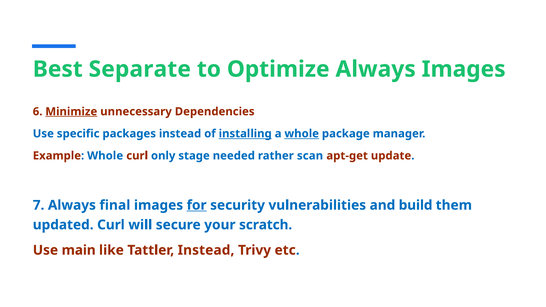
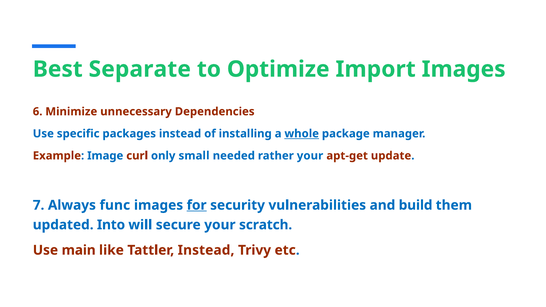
Optimize Always: Always -> Import (376, 69)
Minimize underline: present -> none (71, 112)
installing underline: present -> none (245, 134)
Example Whole: Whole -> Image (105, 156)
stage: stage -> small (194, 156)
rather scan: scan -> your (310, 156)
final: final -> func (115, 205)
updated Curl: Curl -> Into (111, 225)
